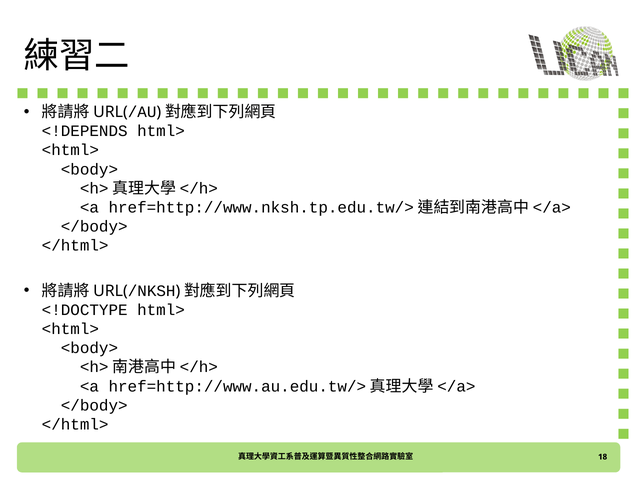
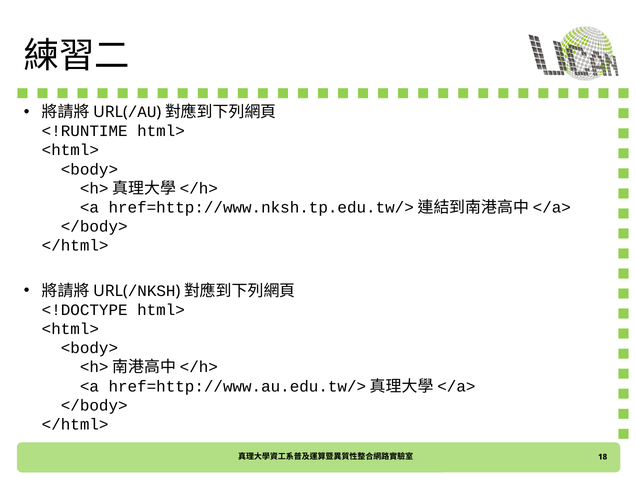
<!DEPENDS: <!DEPENDS -> <!RUNTIME (85, 131)
